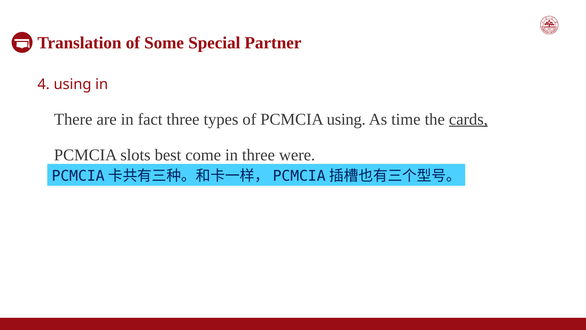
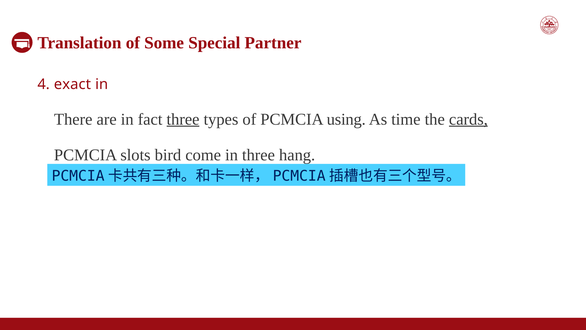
4 using: using -> exact (72, 84)
three underline: none -> present (183, 119)
best: best -> bird (168, 155)
were: were -> hang (297, 155)
